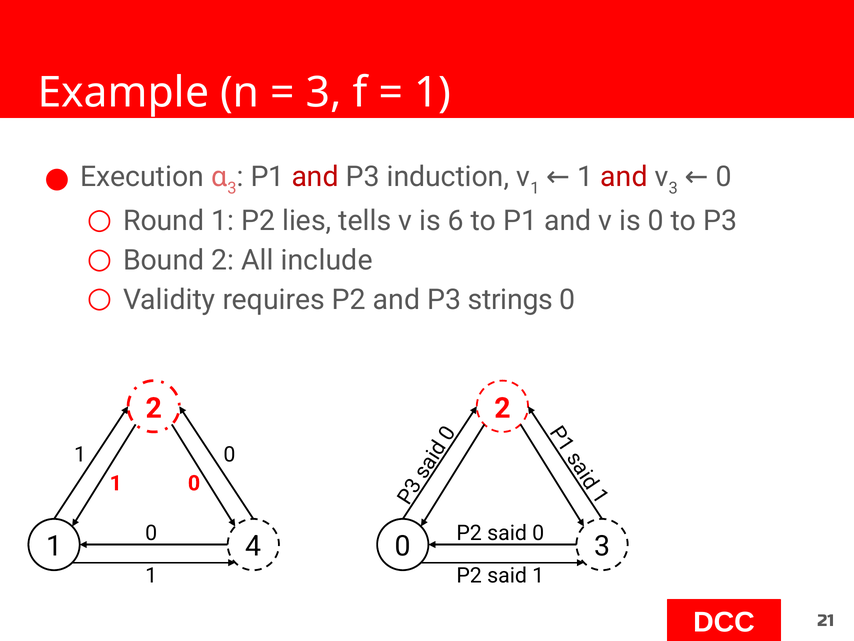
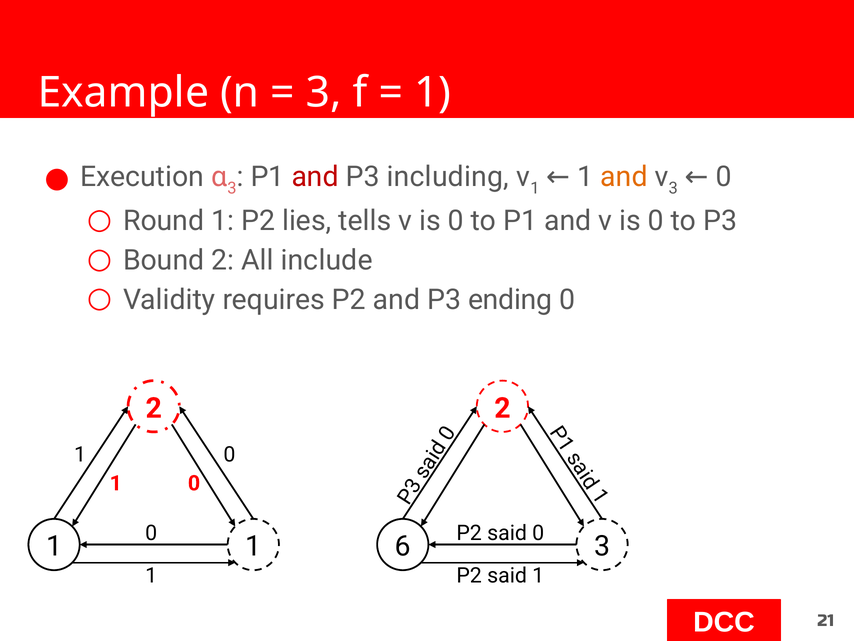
induction: induction -> including (448, 177)
and colour: red -> orange (624, 177)
tells v is 6: 6 -> 0 (456, 221)
strings: strings -> ending (510, 299)
0: 0 -> 6 (403, 546)
4: 4 -> 1 (253, 546)
